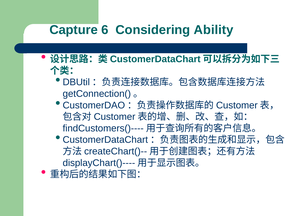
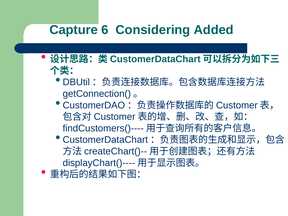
Ability: Ability -> Added (214, 30)
